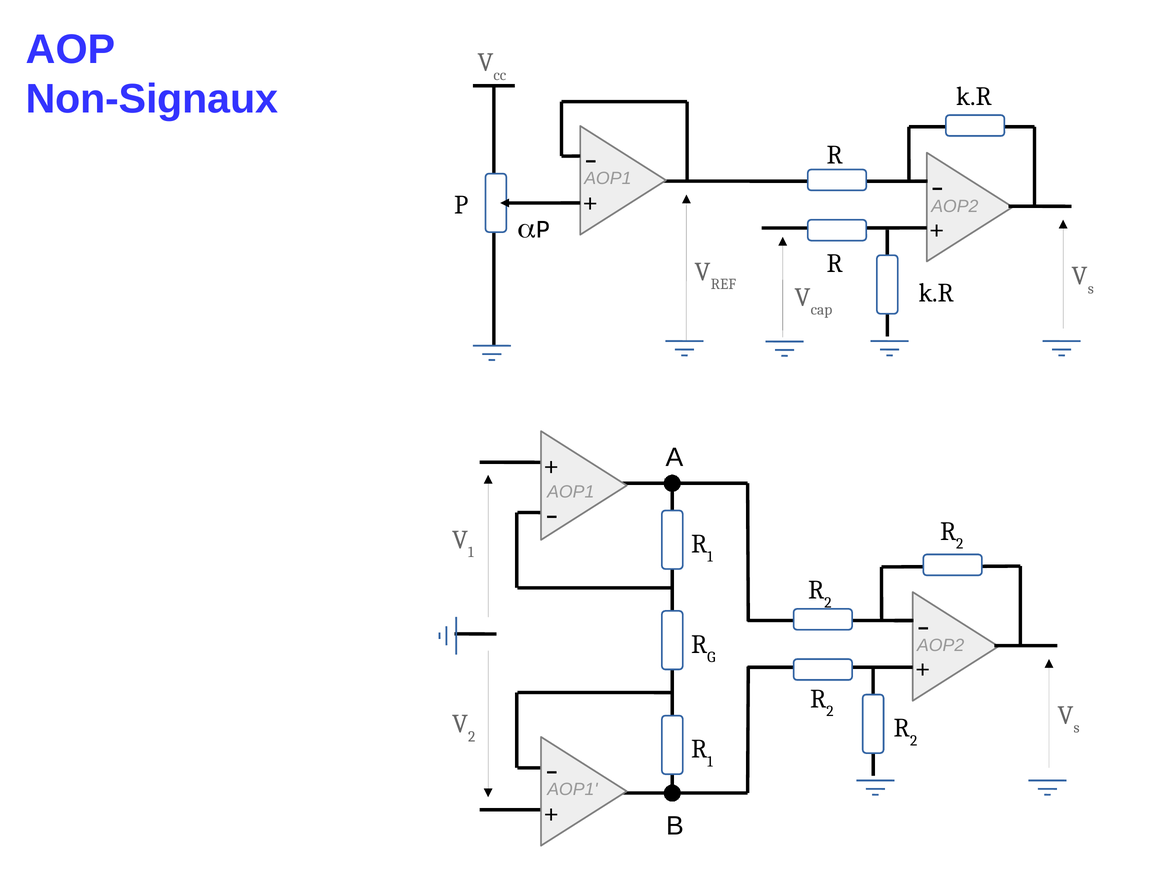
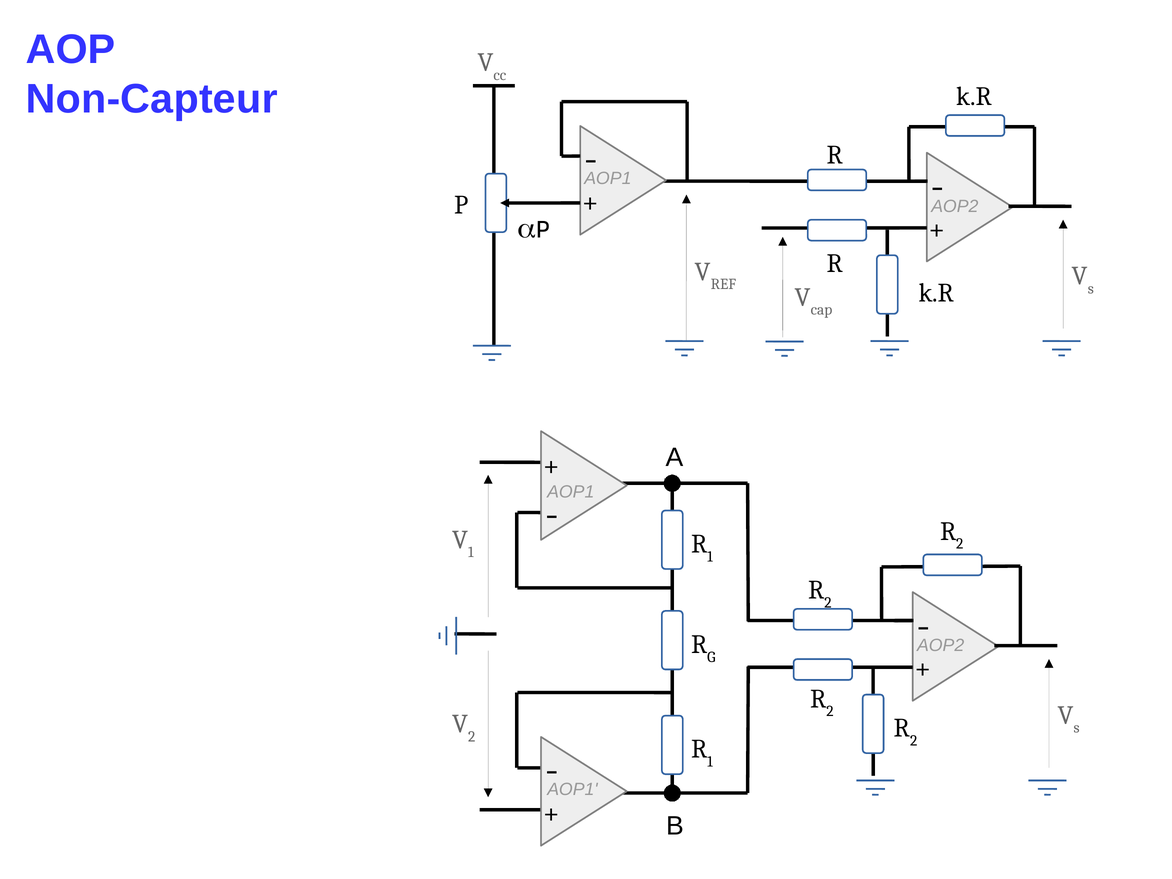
Non-Signaux: Non-Signaux -> Non-Capteur (152, 99)
